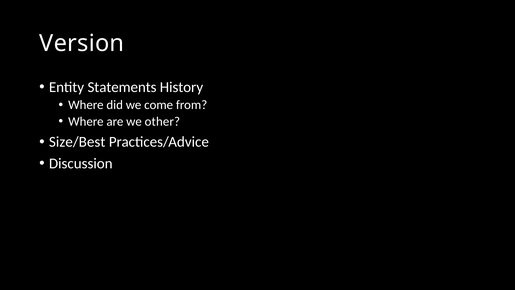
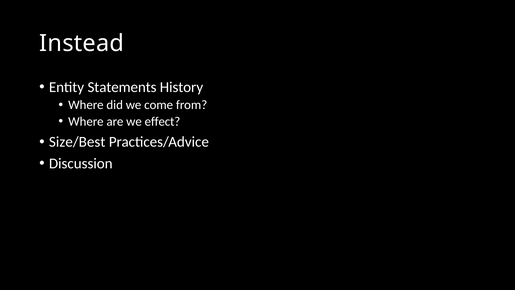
Version: Version -> Instead (82, 43)
other: other -> effect (162, 121)
